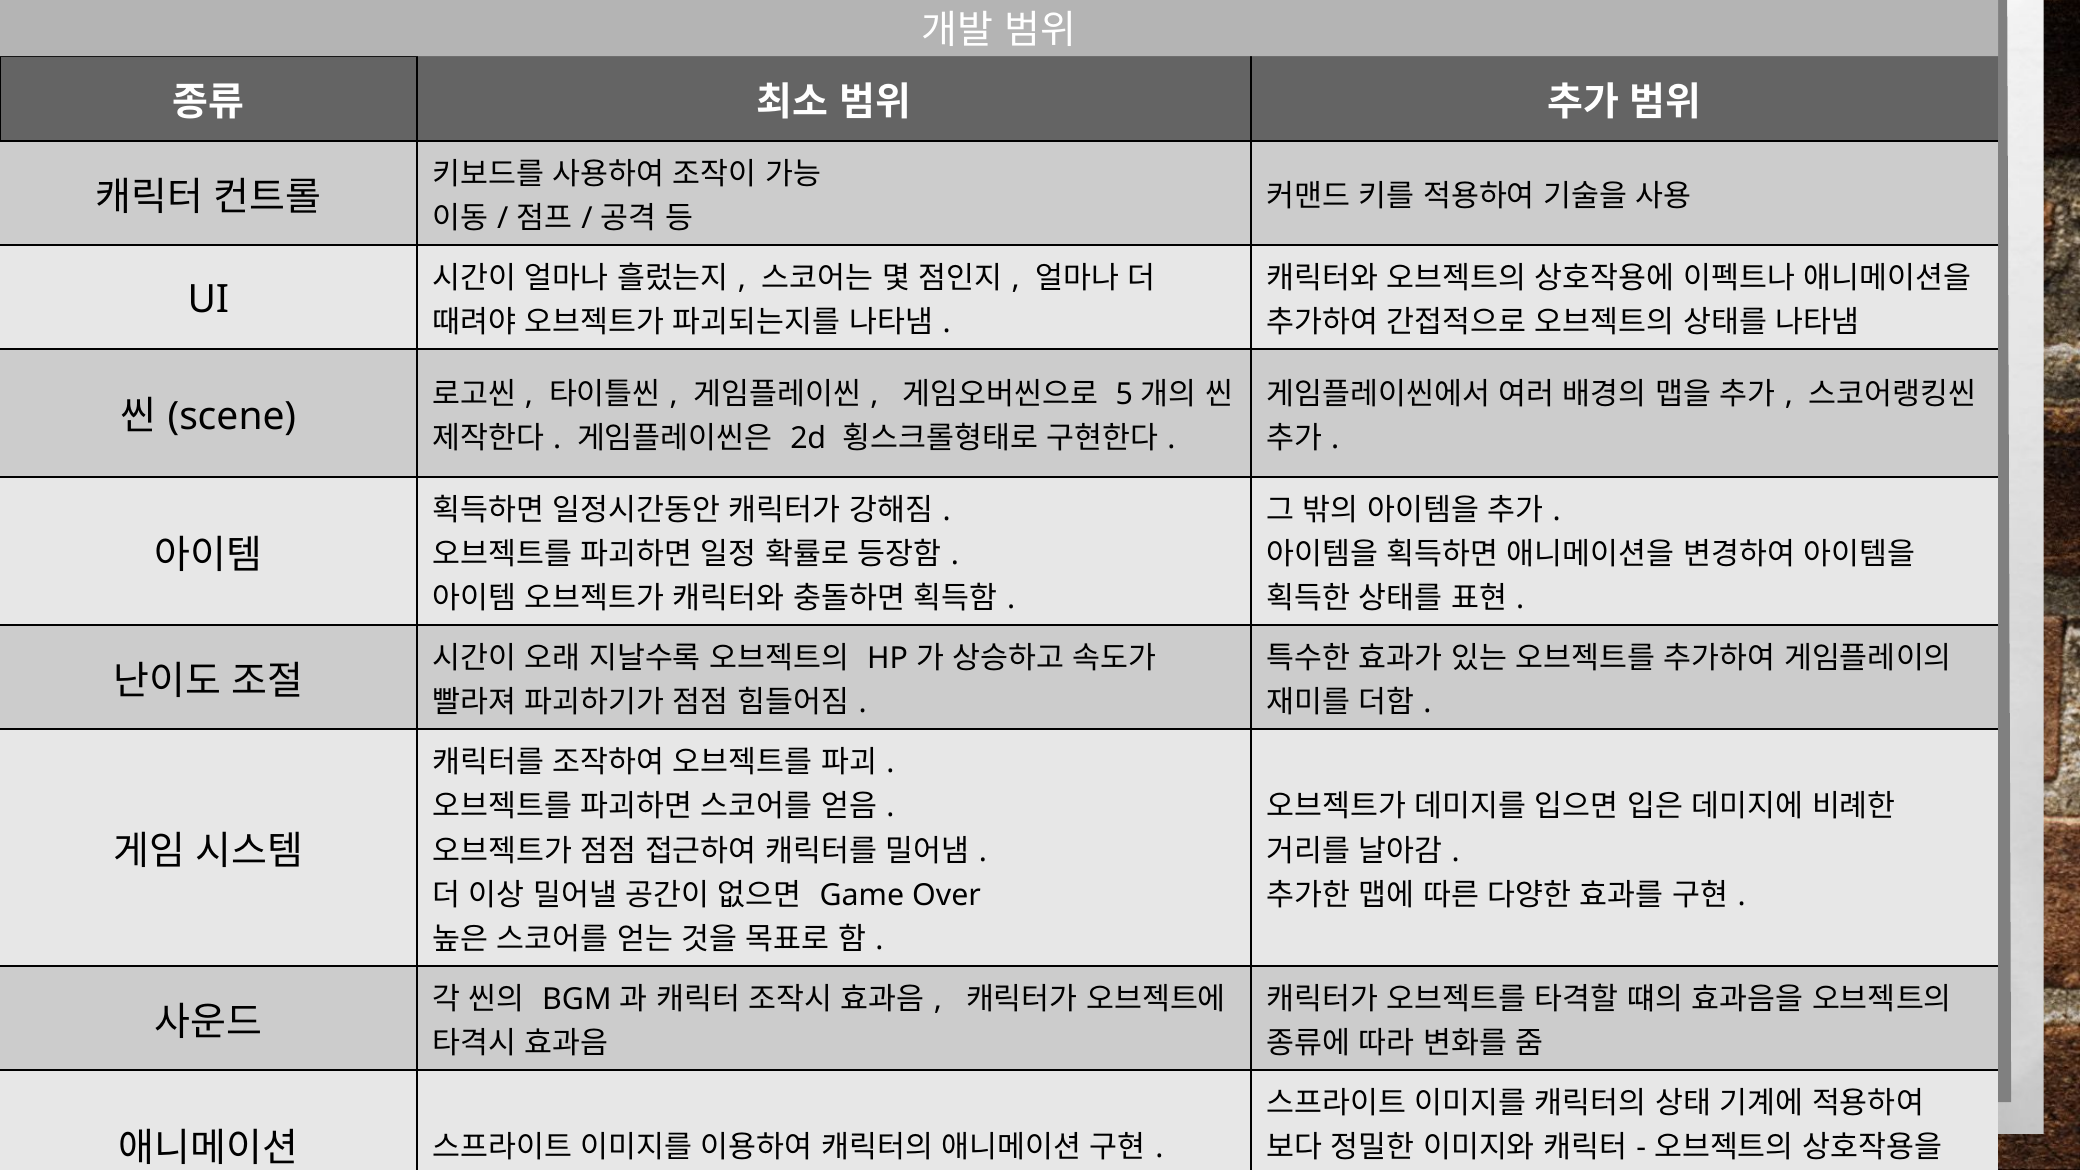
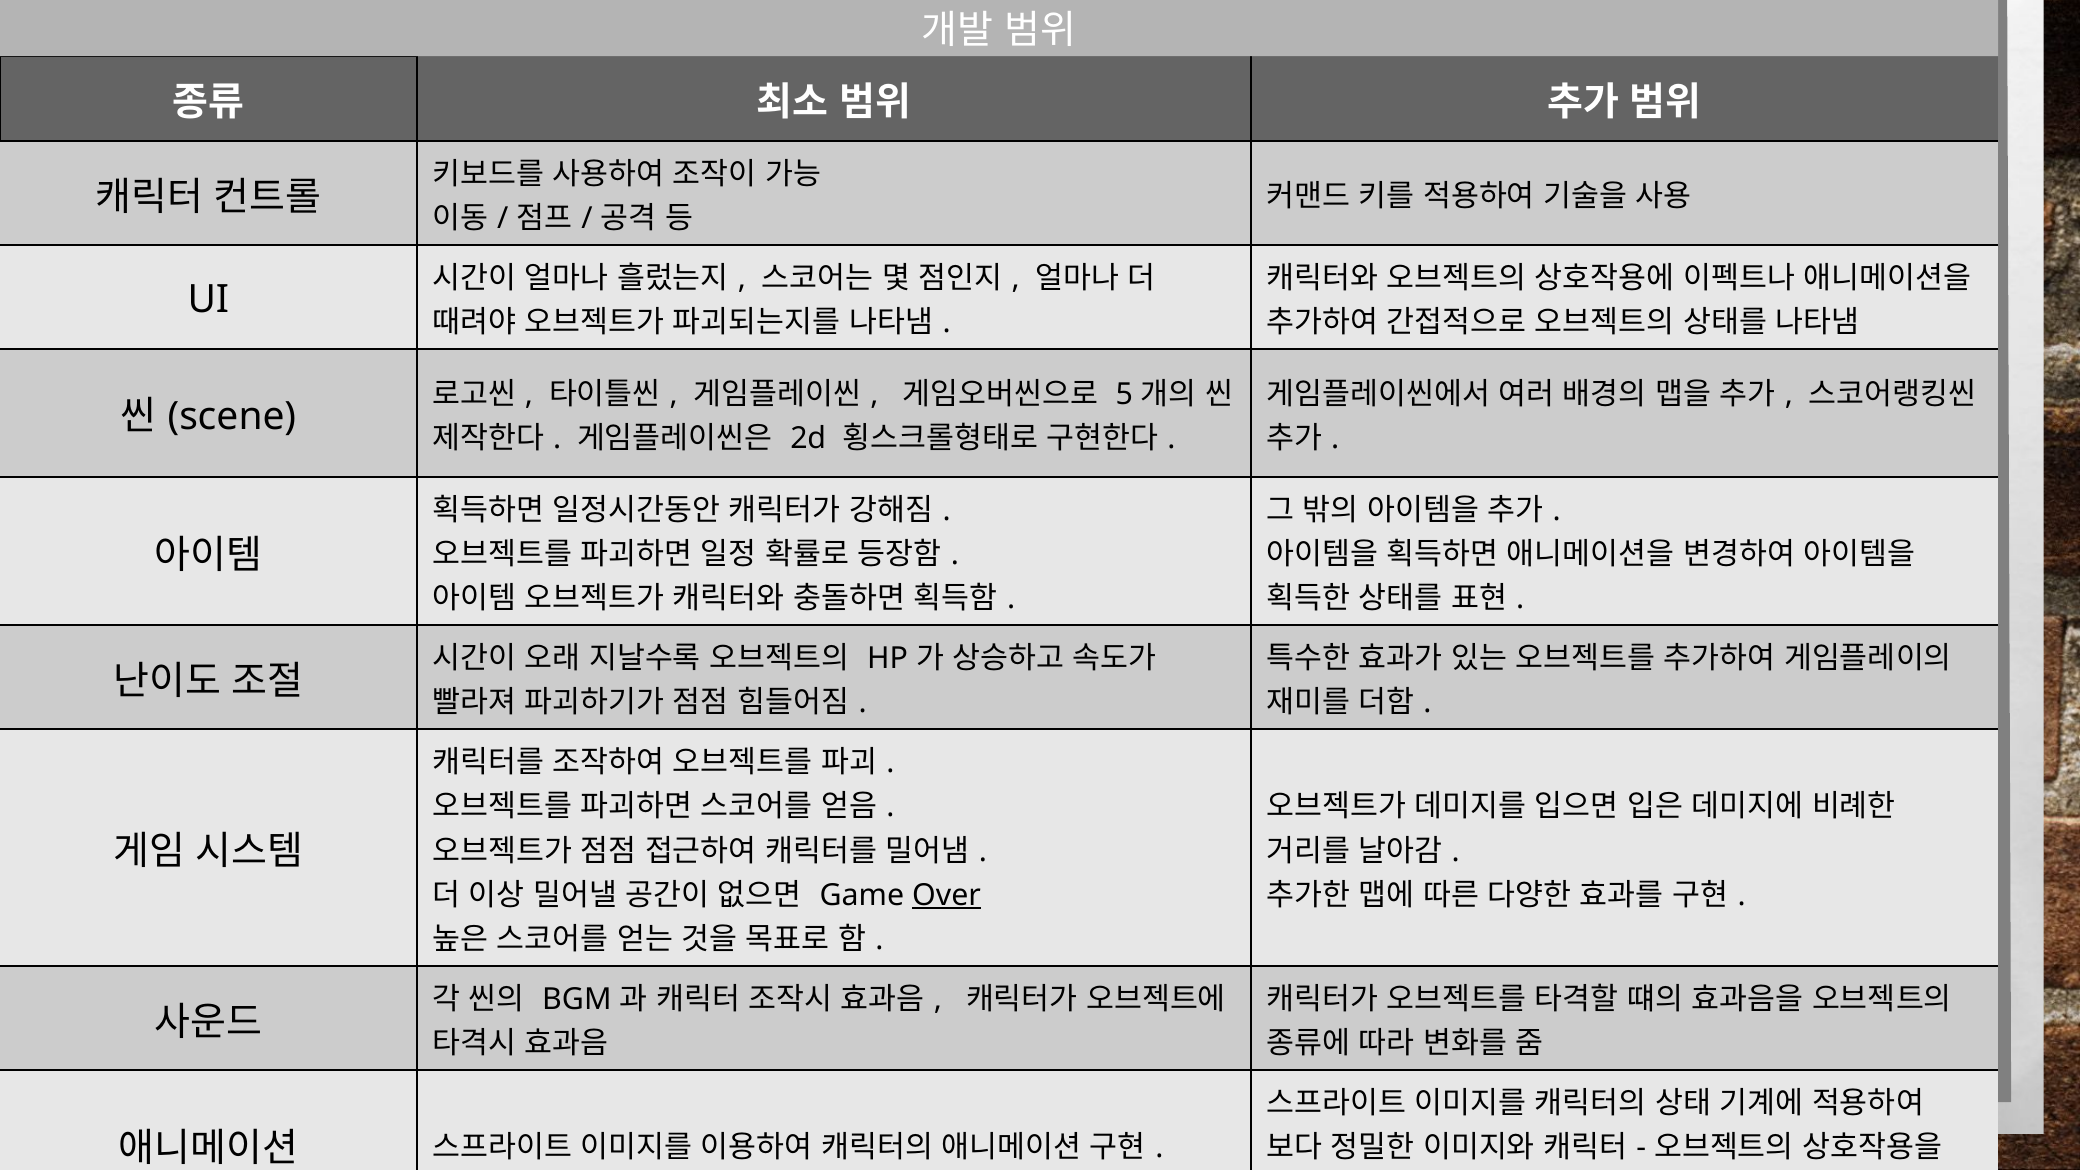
Over underline: none -> present (947, 895)
